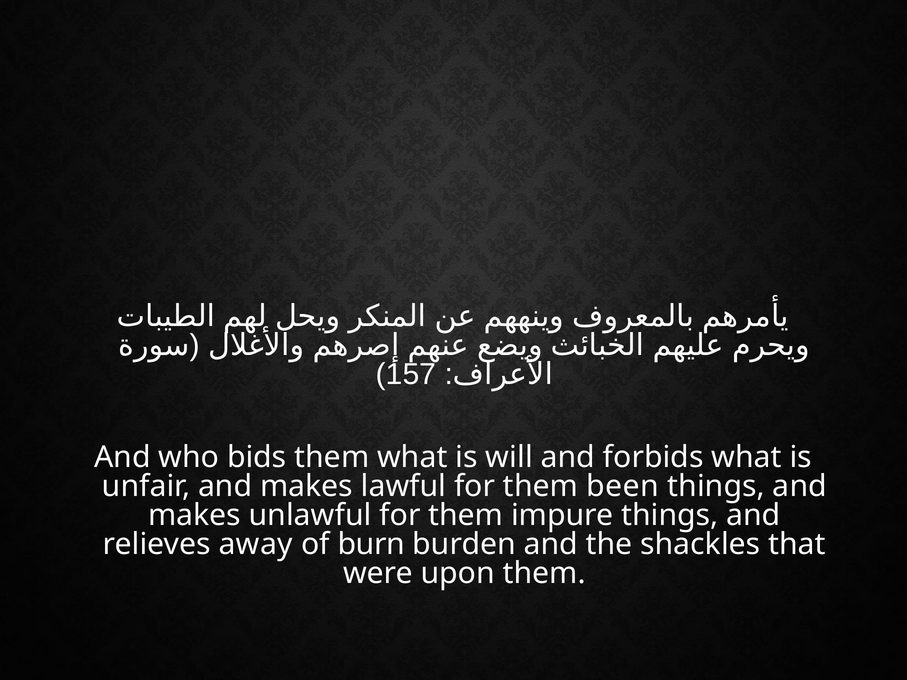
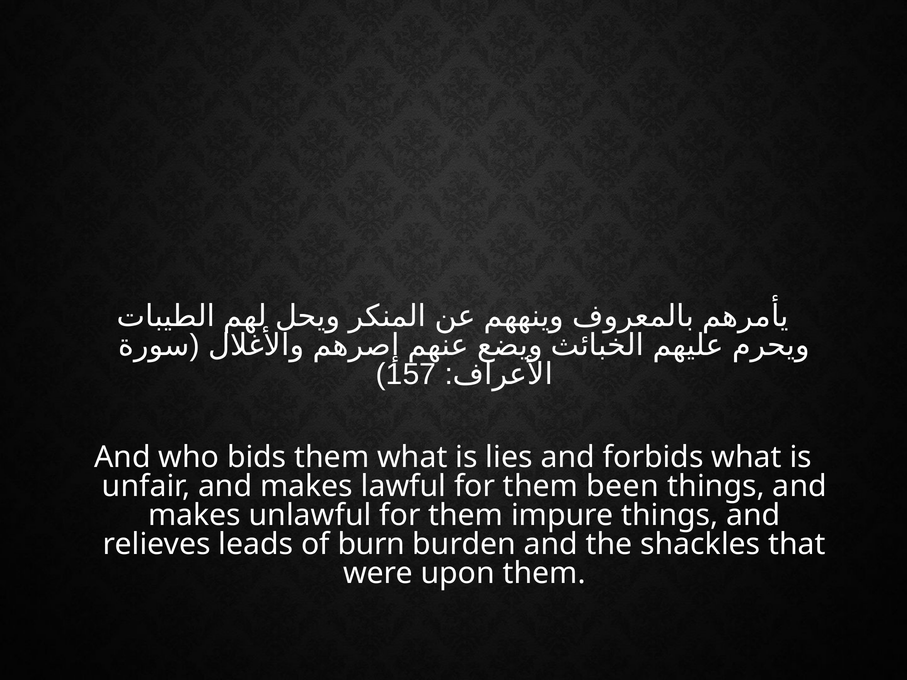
will: will -> lies (509, 457)
away: away -> leads (256, 545)
